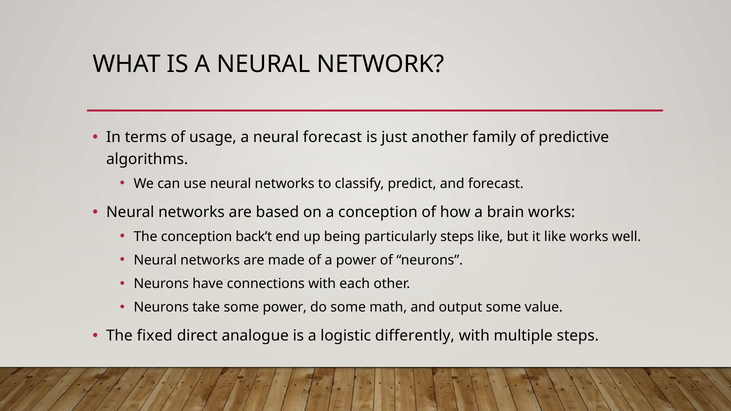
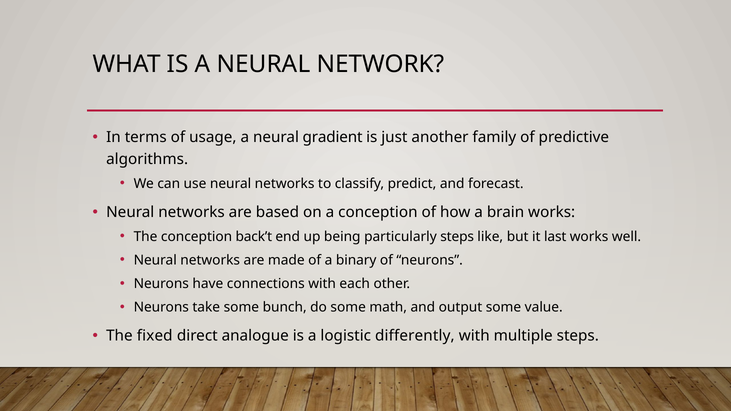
neural forecast: forecast -> gradient (333, 137)
it like: like -> last (555, 237)
a power: power -> binary (356, 260)
some power: power -> bunch (285, 307)
